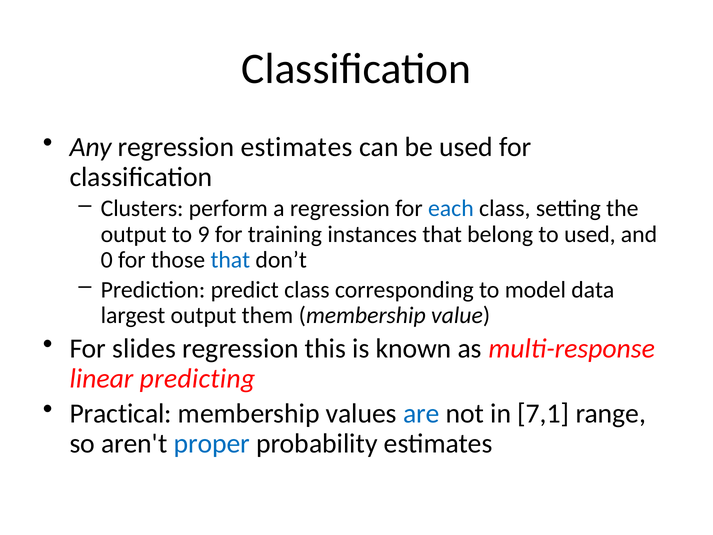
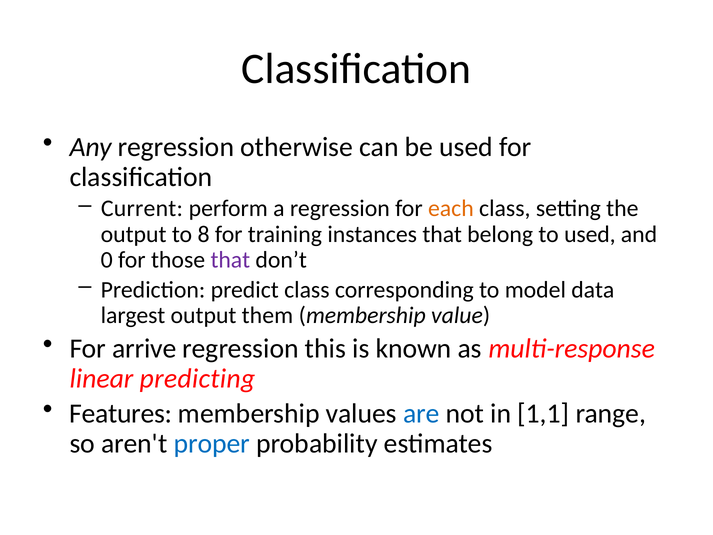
regression estimates: estimates -> otherwise (297, 147)
Clusters: Clusters -> Current (142, 208)
each colour: blue -> orange (451, 208)
9: 9 -> 8 (204, 234)
that colour: blue -> purple (230, 260)
slides: slides -> arrive (144, 349)
Practical: Practical -> Features (121, 414)
7,1: 7,1 -> 1,1 (543, 414)
